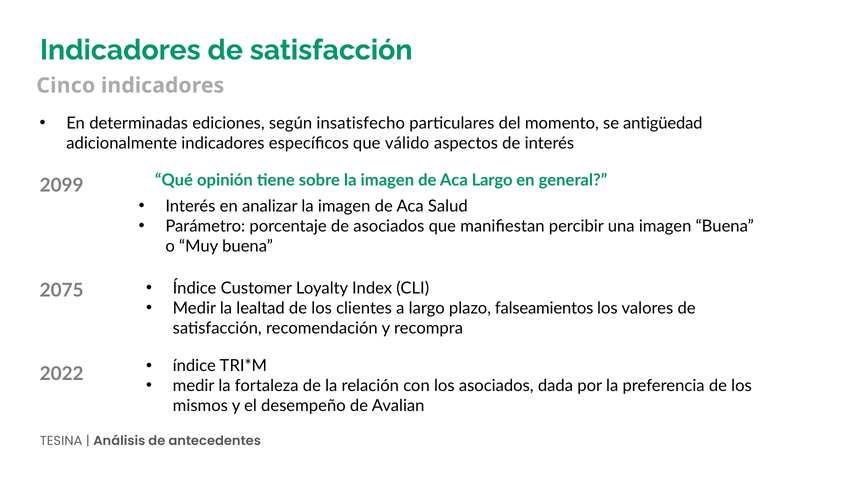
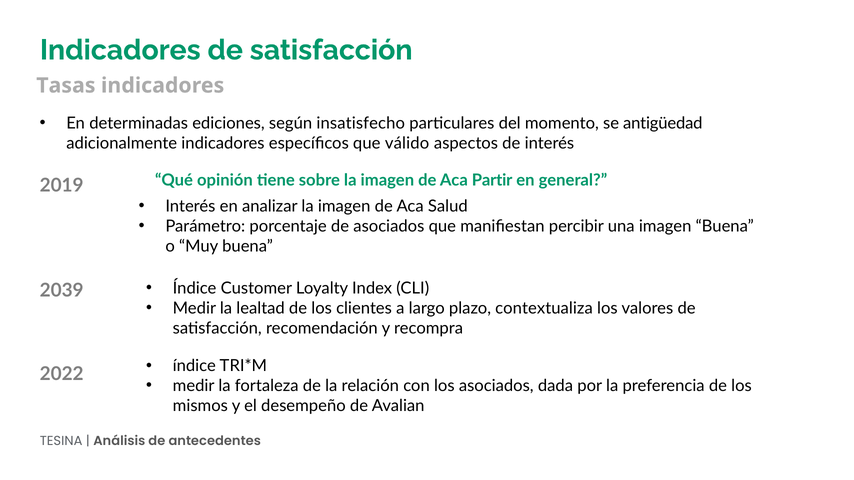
Cinco: Cinco -> Tasas (66, 86)
Aca Largo: Largo -> Partir (492, 180)
2099: 2099 -> 2019 (62, 186)
2075: 2075 -> 2039 (62, 290)
falseamientos: falseamientos -> contextualiza (544, 308)
